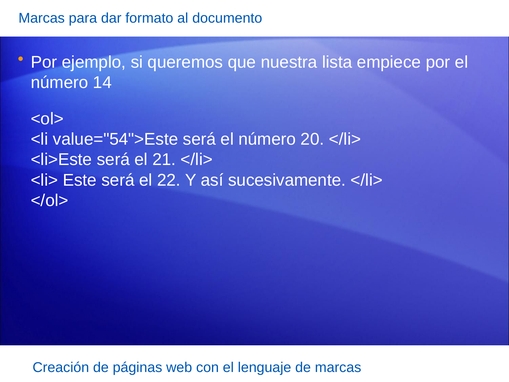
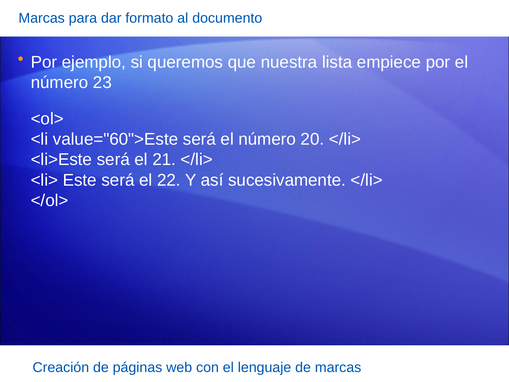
14: 14 -> 23 (102, 82)
value="54">Este: value="54">Este -> value="60">Este (116, 139)
